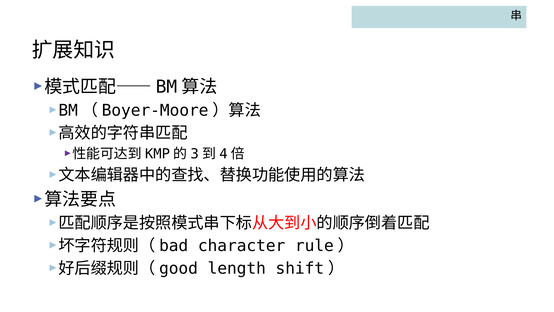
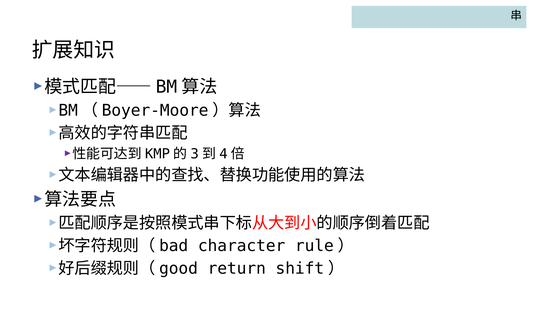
length: length -> return (237, 268)
